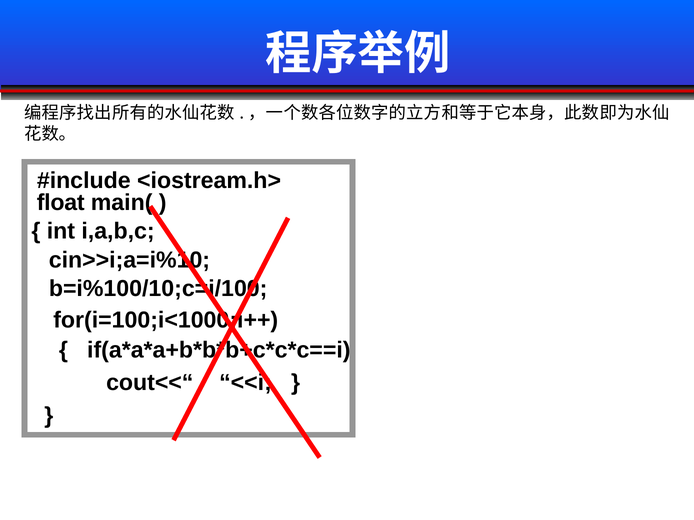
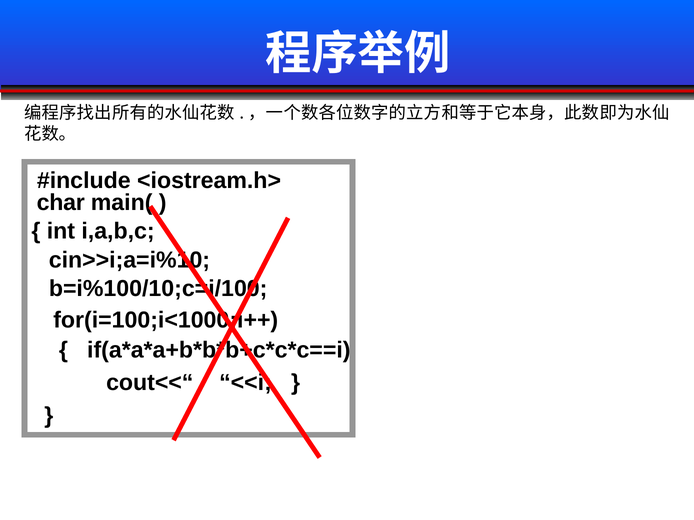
float: float -> char (61, 203)
